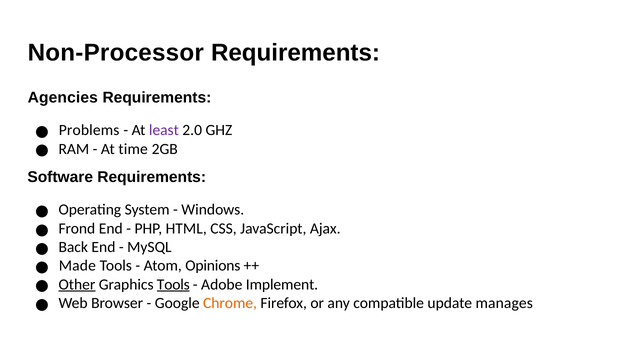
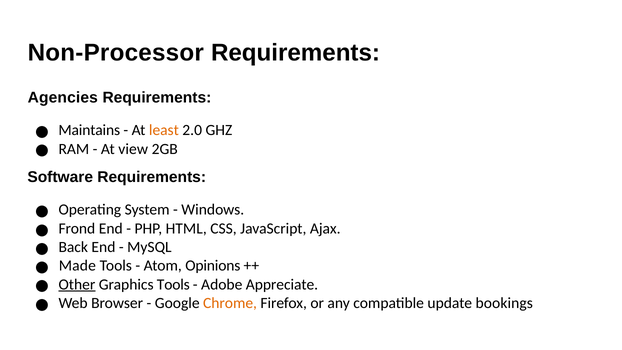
Problems: Problems -> Maintains (89, 130)
least colour: purple -> orange (164, 130)
time: time -> view (133, 149)
Tools underline: present -> none (173, 284)
Implement: Implement -> Appreciate (282, 284)
manages: manages -> bookings (504, 303)
